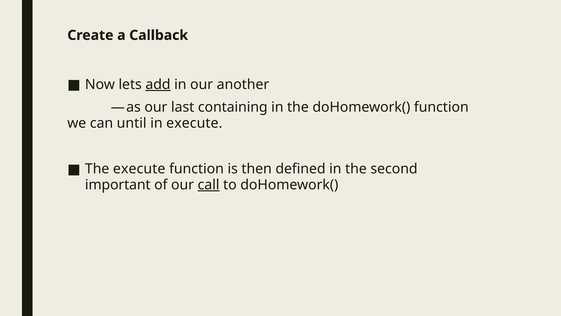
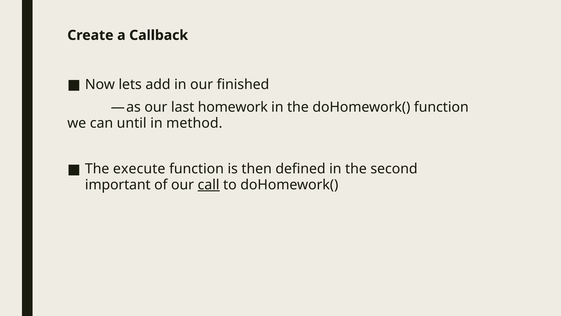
add underline: present -> none (158, 84)
another: another -> finished (243, 84)
containing: containing -> homework (233, 107)
in execute: execute -> method (194, 123)
